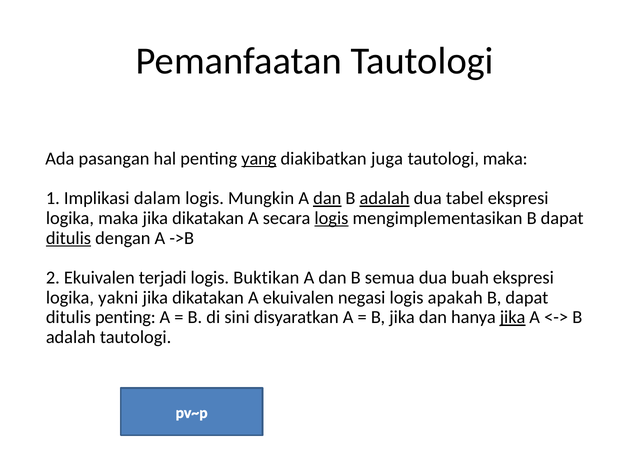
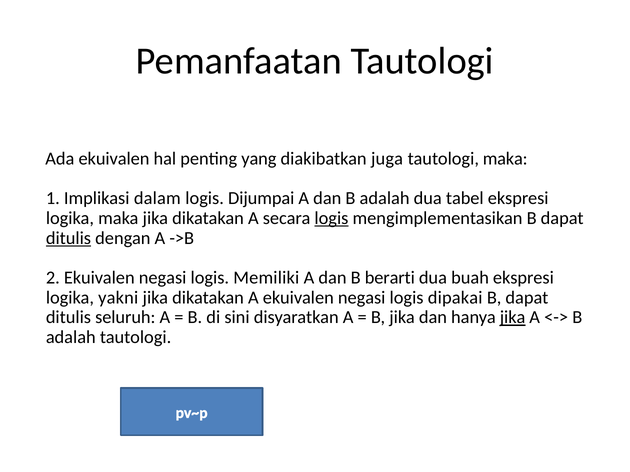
Ada pasangan: pasangan -> ekuivalen (114, 159)
yang underline: present -> none (259, 159)
Mungkin: Mungkin -> Dijumpai (261, 199)
dan underline: present -> none (327, 199)
adalah underline: present -> none (385, 199)
2 Ekuivalen terjadi: terjadi -> negasi (163, 278)
Buktikan: Buktikan -> Memiliki (266, 278)
semua: semua -> berarti (390, 278)
apakah: apakah -> dipakai (455, 298)
ditulis penting: penting -> seluruh (125, 318)
